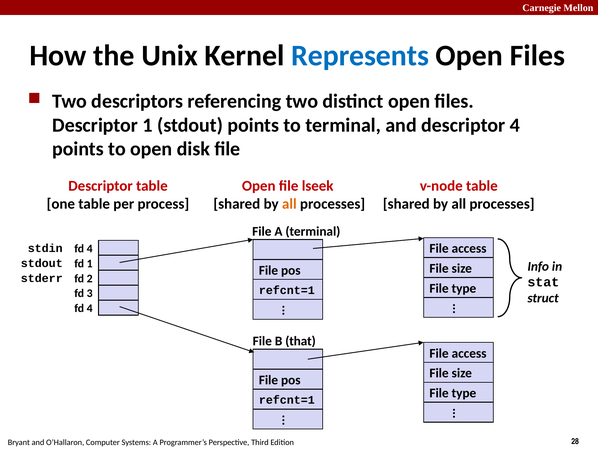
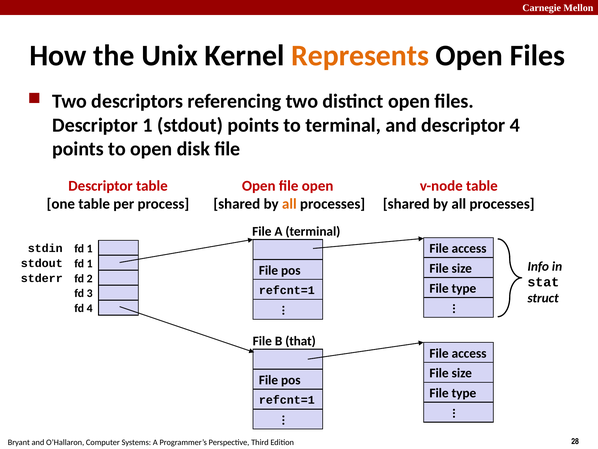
Represents colour: blue -> orange (360, 55)
file lseek: lseek -> open (318, 186)
4: 4 -> 1 (90, 248)
